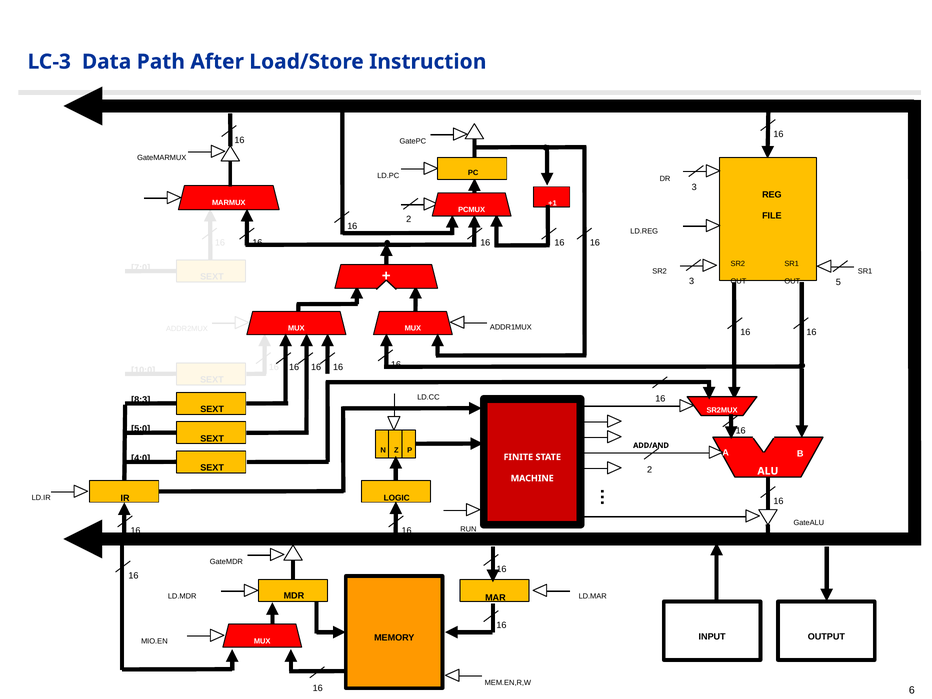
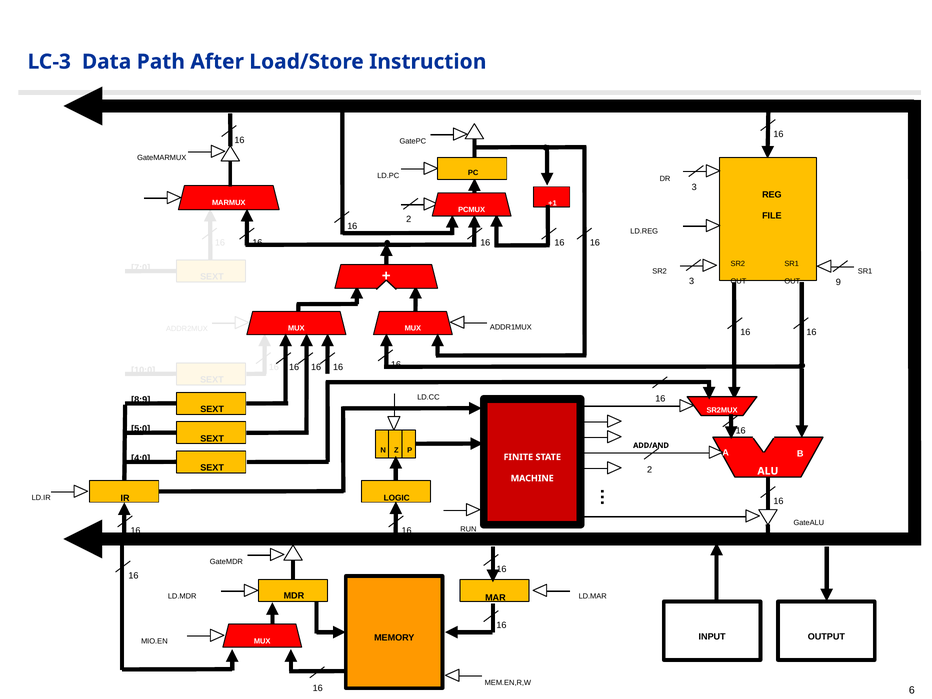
5: 5 -> 9 (838, 282)
8:3: 8:3 -> 8:9 (141, 400)
